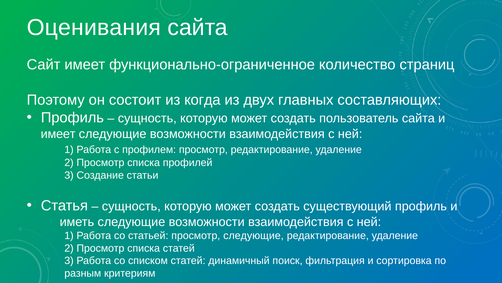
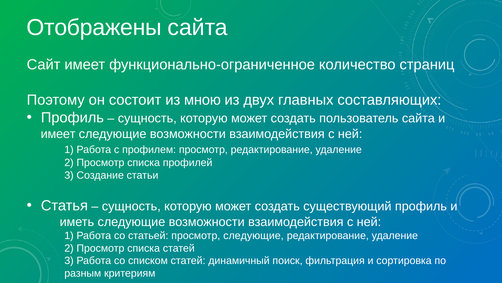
Оценивания: Оценивания -> Отображены (94, 28)
когда: когда -> мною (202, 100)
